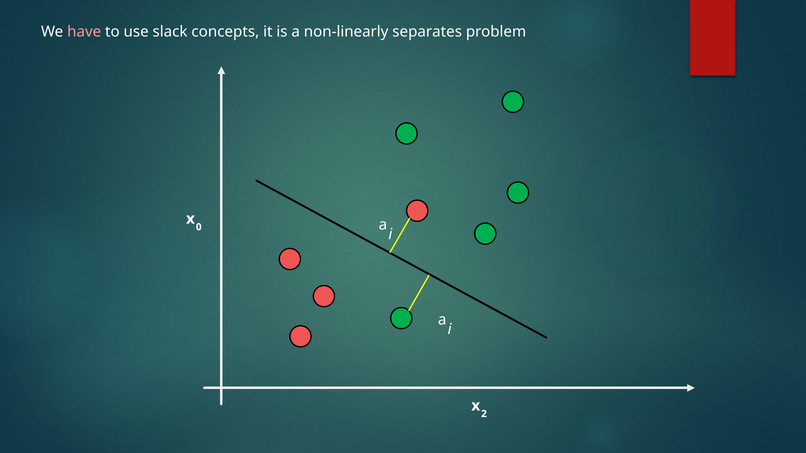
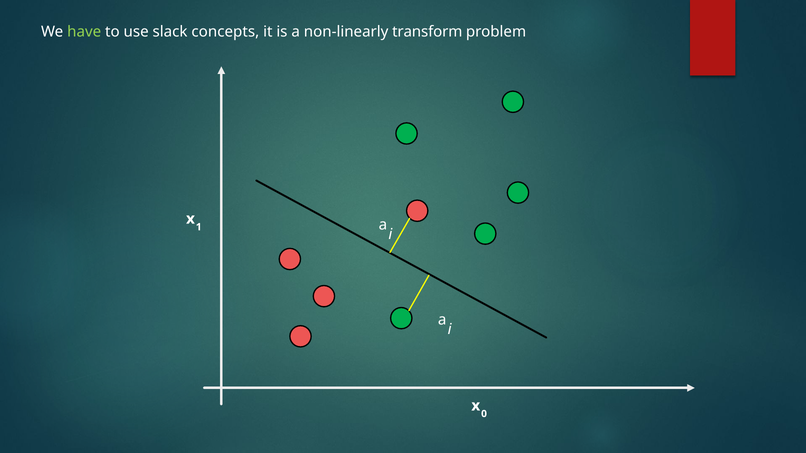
have colour: pink -> light green (84, 32)
separates: separates -> transform (427, 32)
0: 0 -> 1 (199, 227)
2: 2 -> 0 (484, 414)
